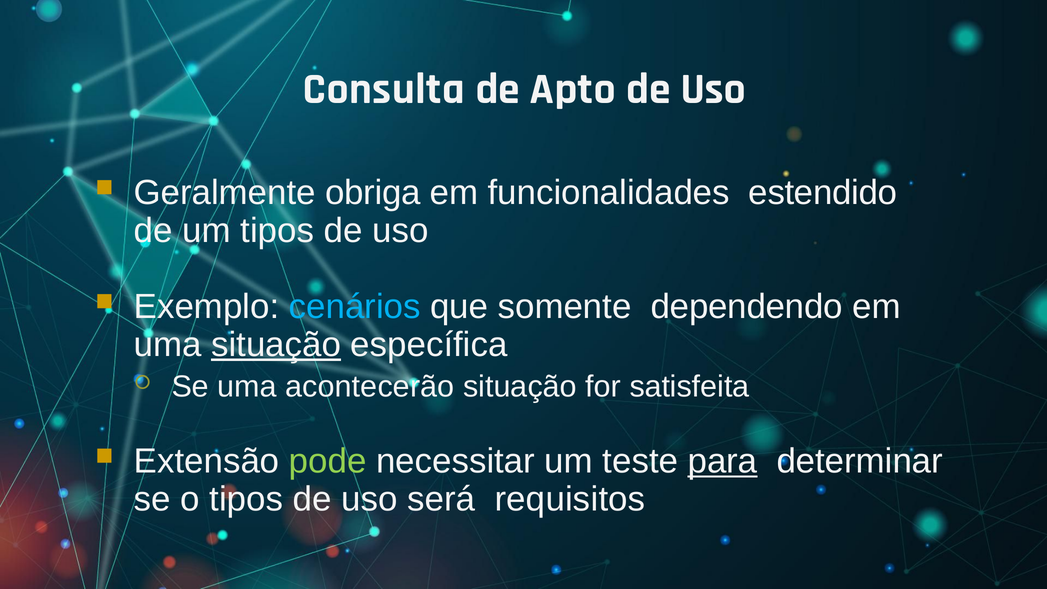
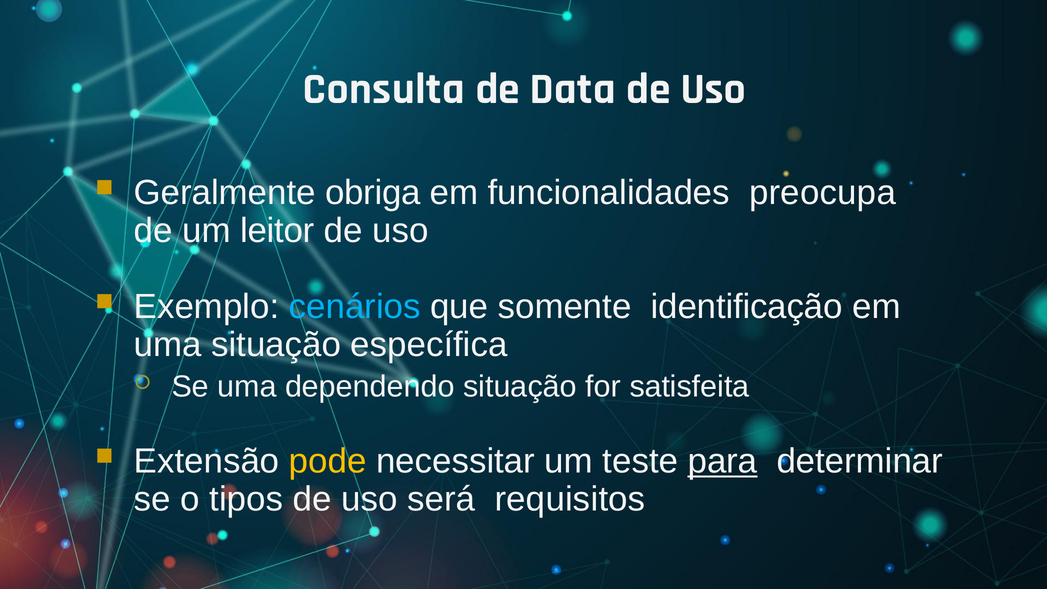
Apto: Apto -> Data (573, 89)
estendido: estendido -> preocupa (822, 193)
um tipos: tipos -> leitor (277, 231)
dependendo: dependendo -> identificação (747, 307)
situação underline: present -> none (276, 345)
acontecerão: acontecerão -> dependendo (370, 387)
pode colour: light green -> yellow (328, 461)
